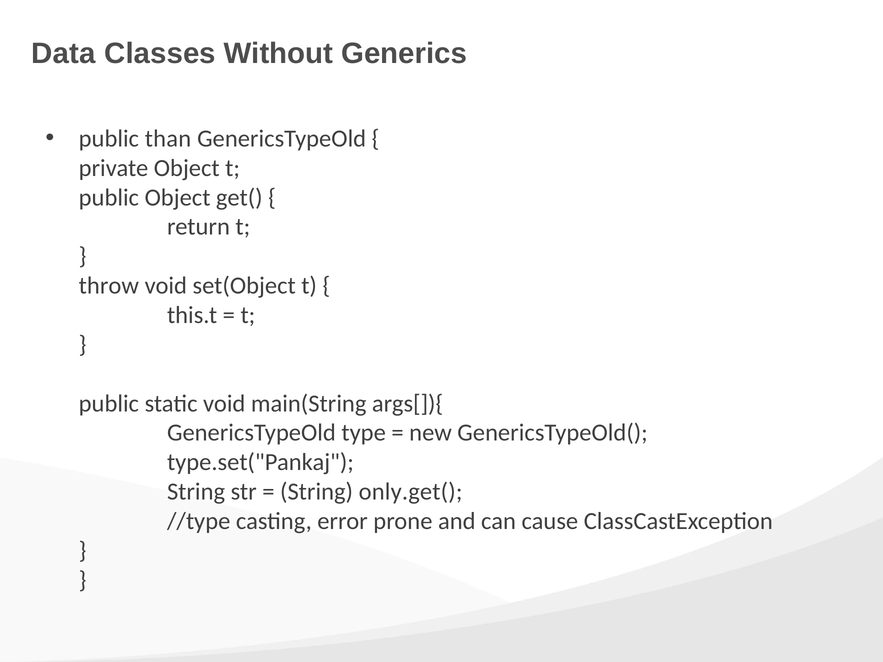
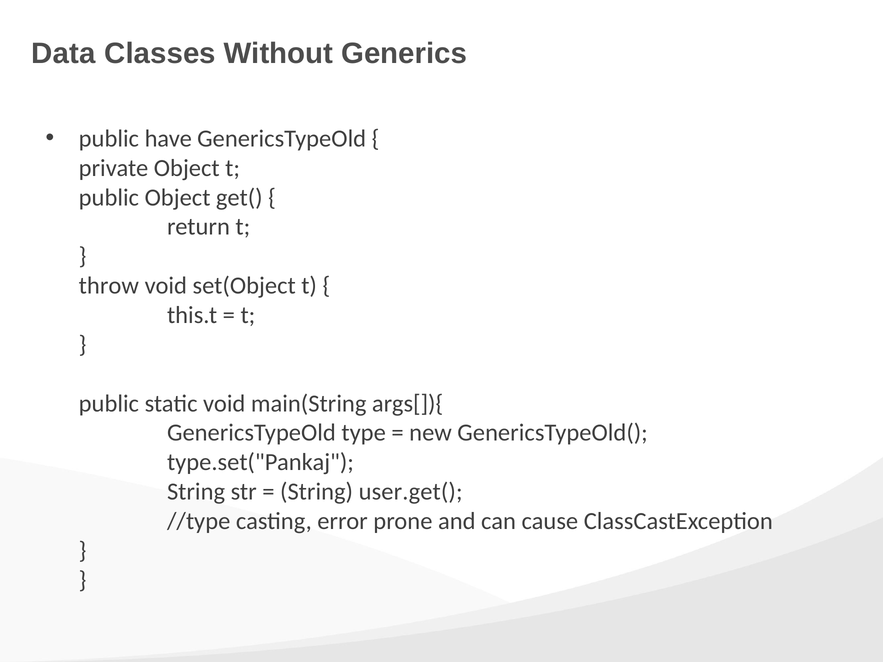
than: than -> have (168, 139)
only.get(: only.get( -> user.get( (411, 492)
